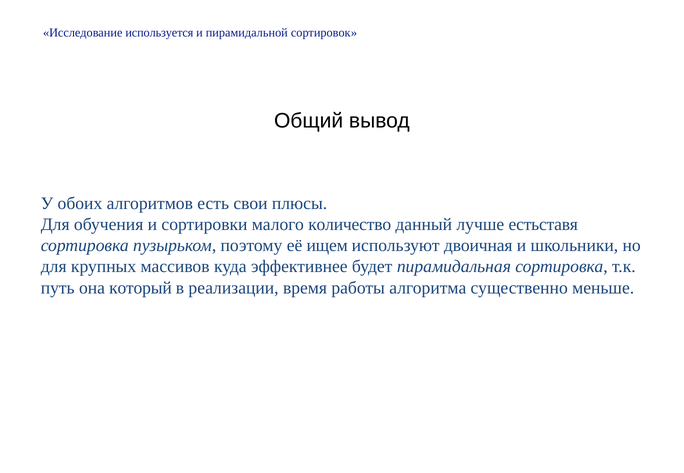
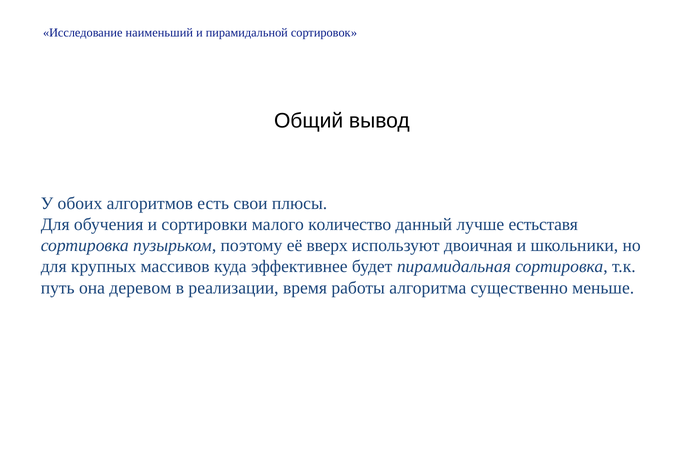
используется: используется -> наименьший (159, 33)
ищем: ищем -> вверх (327, 246)
который: который -> деревом (140, 288)
